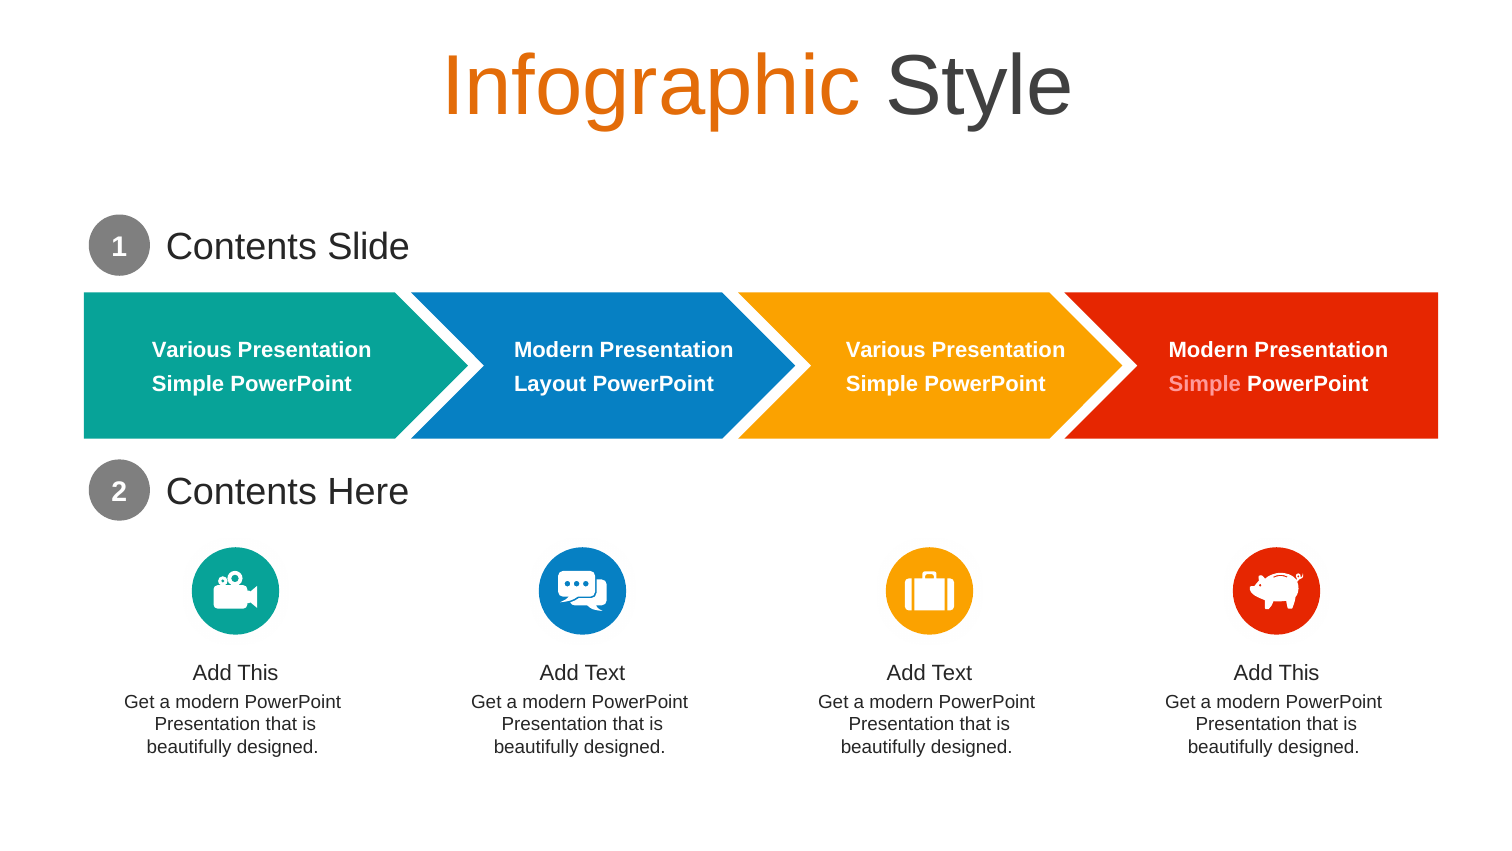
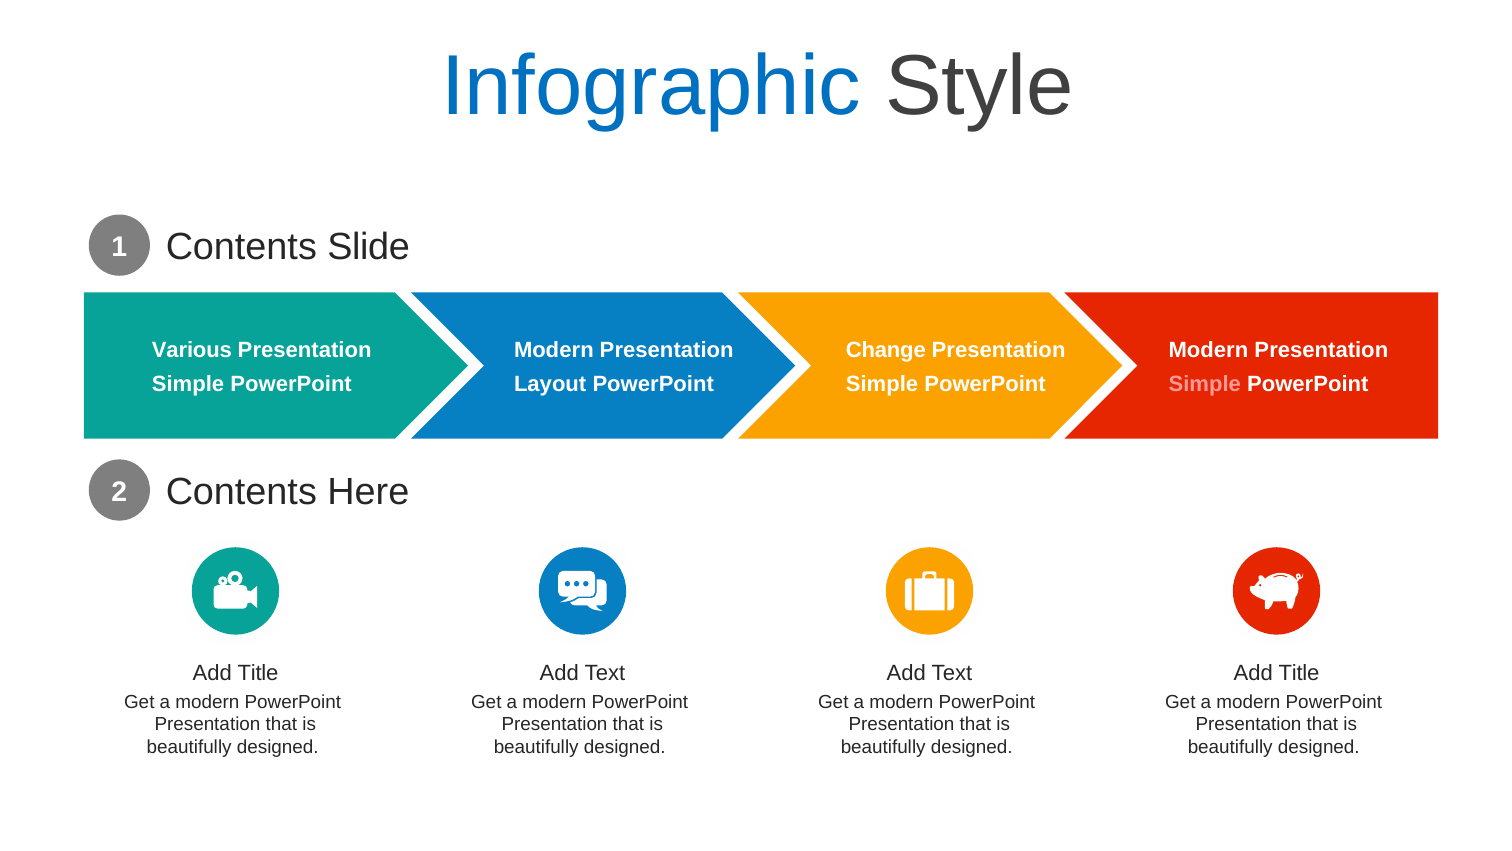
Infographic colour: orange -> blue (651, 86)
Various: Various -> Change (886, 350)
This: This -> Title (258, 673)
This: This -> Title (1299, 673)
